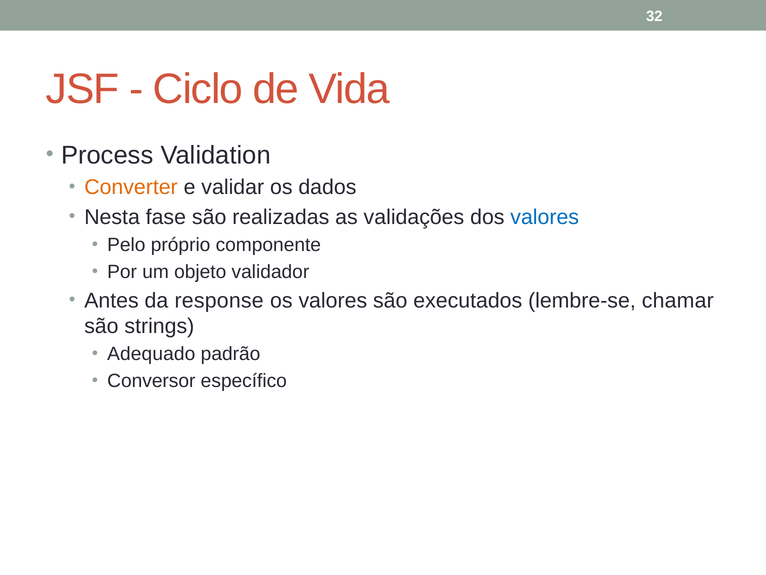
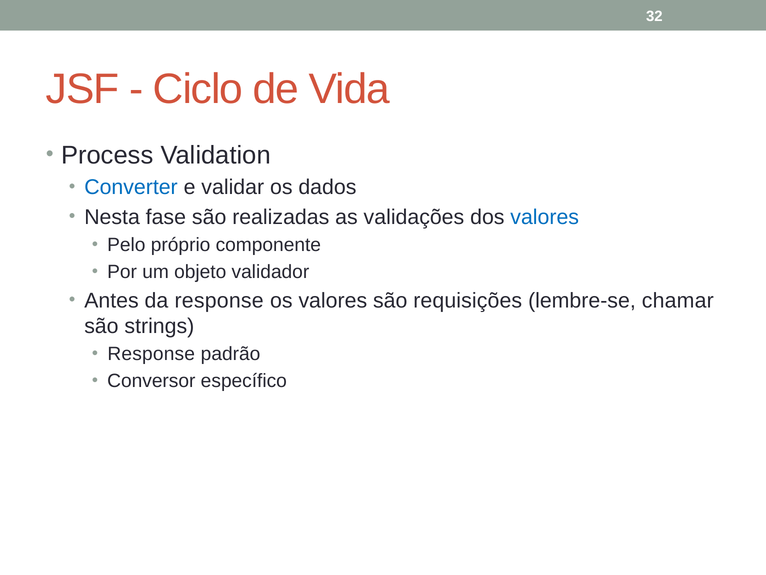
Converter colour: orange -> blue (131, 187)
executados: executados -> requisições (468, 300)
Adequado: Adequado -> Response (151, 354)
